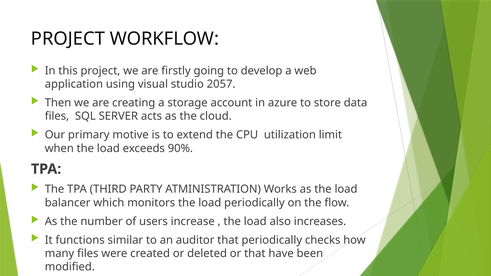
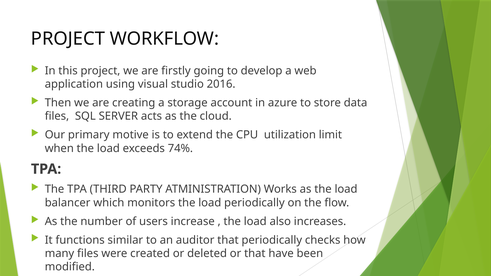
2057: 2057 -> 2016 (221, 84)
90%: 90% -> 74% (180, 148)
